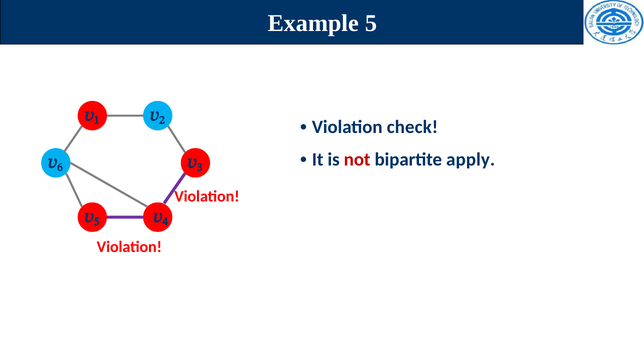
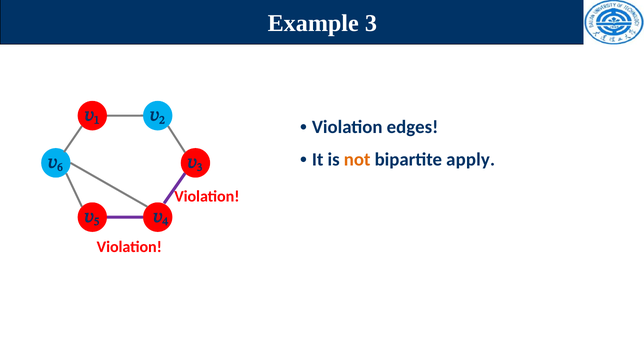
Example 5: 5 -> 3 (371, 23)
check: check -> edges (412, 127)
not colour: red -> orange (357, 160)
